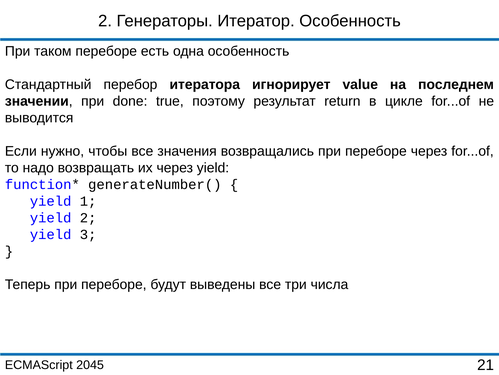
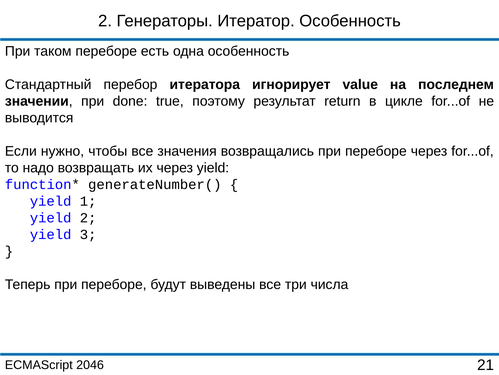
2045: 2045 -> 2046 (90, 364)
